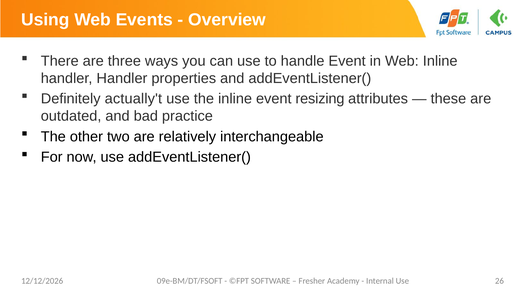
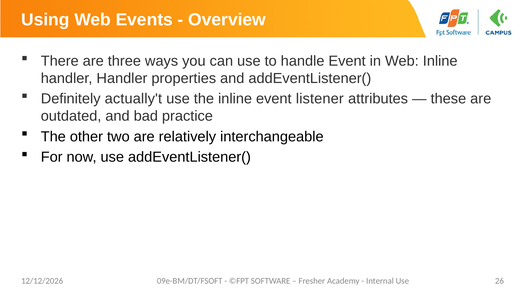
resizing: resizing -> listener (320, 99)
